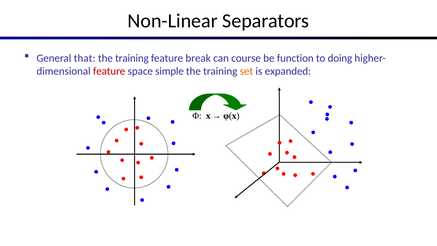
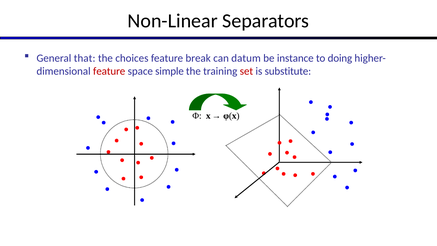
training: training -> choices (132, 58)
course: course -> datum (246, 58)
function: function -> instance (295, 58)
set colour: orange -> red (246, 71)
expanded: expanded -> substitute (288, 71)
